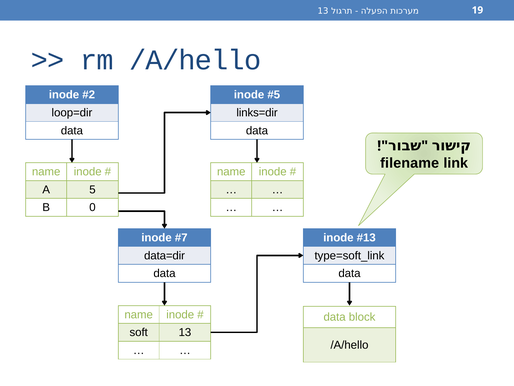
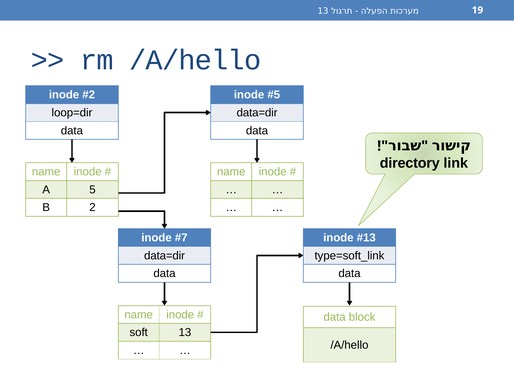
links=dir: links=dir -> data=dir (257, 113)
filename: filename -> directory (410, 163)
0: 0 -> 2 (92, 207)
